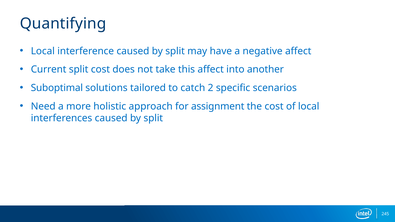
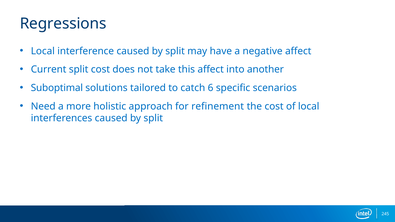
Quantifying: Quantifying -> Regressions (63, 24)
2: 2 -> 6 (211, 88)
assignment: assignment -> refinement (218, 106)
